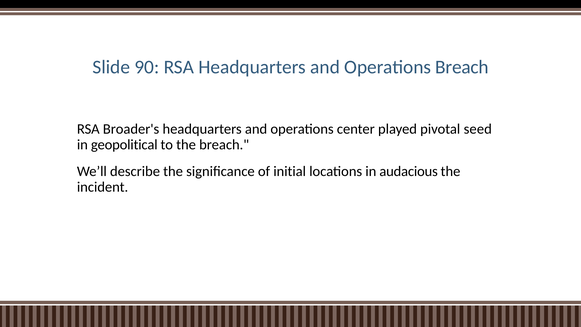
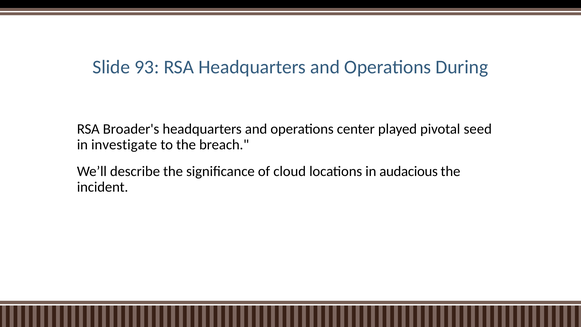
90: 90 -> 93 (147, 67)
Operations Breach: Breach -> During (462, 67)
geopolitical: geopolitical -> investigate (124, 145)
initial: initial -> cloud (290, 171)
